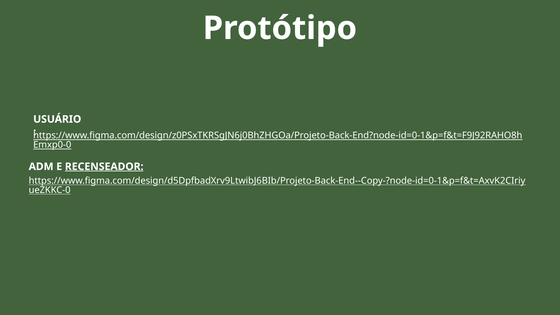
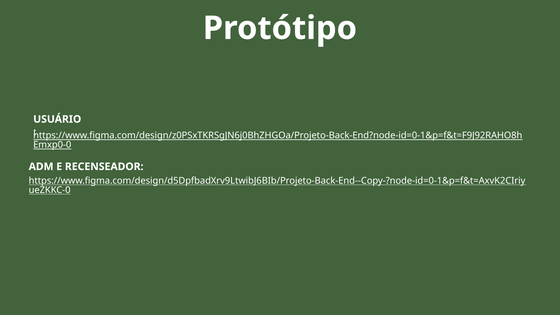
RECENSEADOR underline: present -> none (104, 167)
